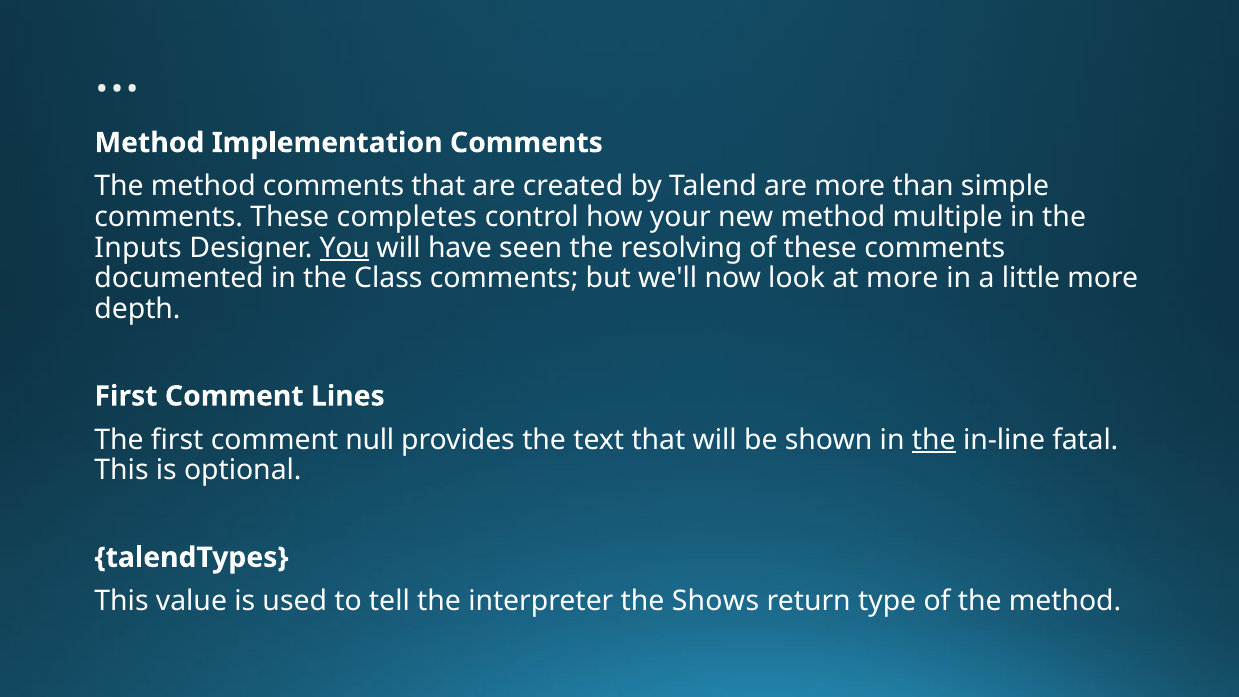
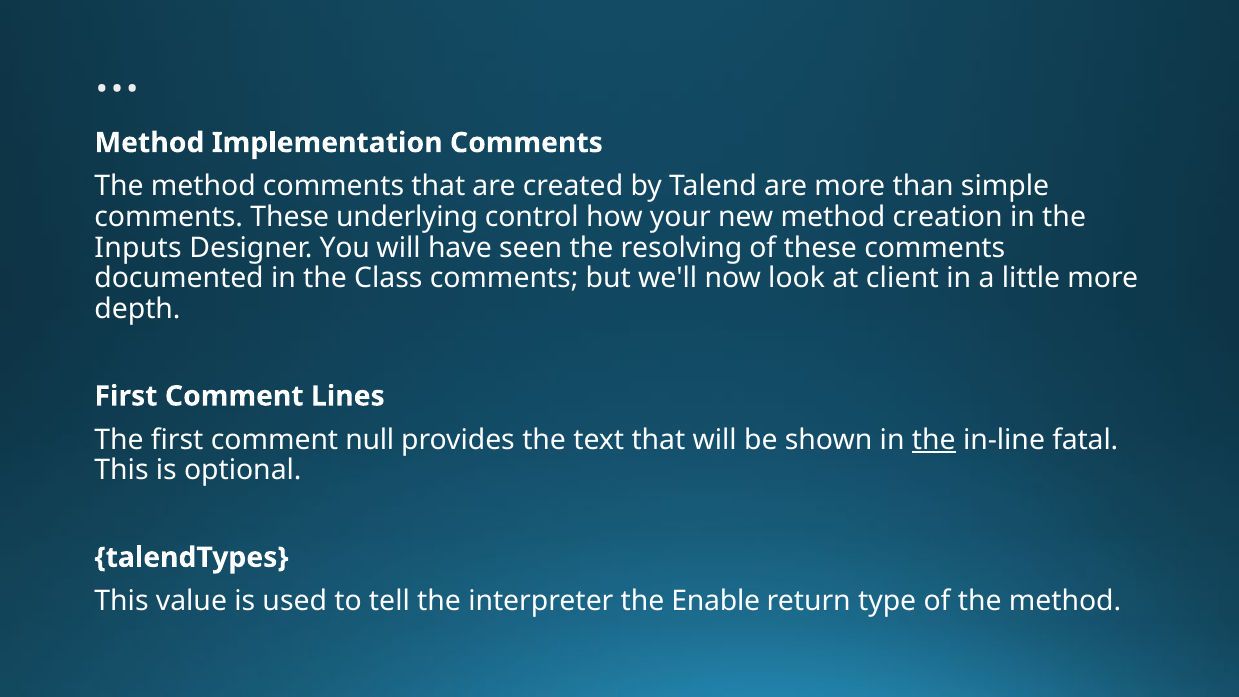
completes: completes -> underlying (407, 217)
multiple: multiple -> creation (948, 217)
You underline: present -> none (345, 248)
at more: more -> client (902, 278)
Shows: Shows -> Enable (716, 601)
